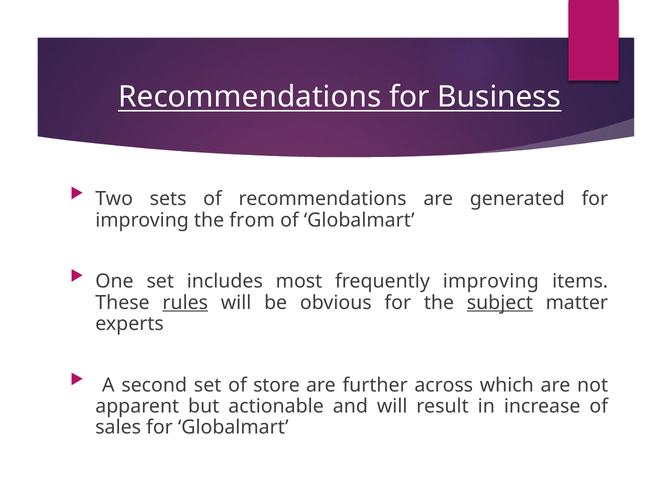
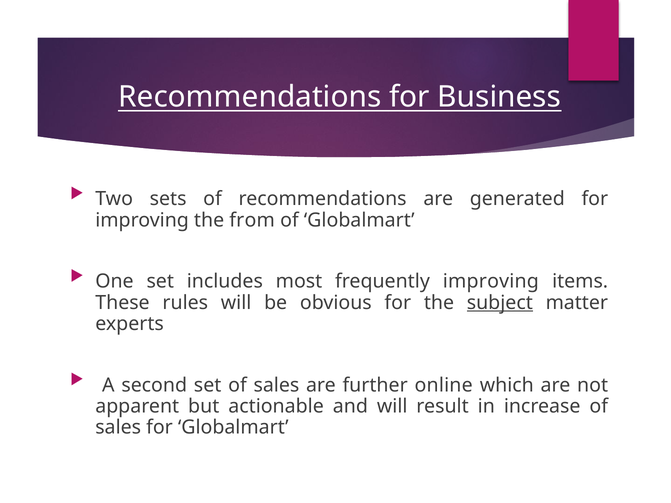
rules underline: present -> none (185, 303)
set of store: store -> sales (276, 385)
across: across -> online (444, 385)
